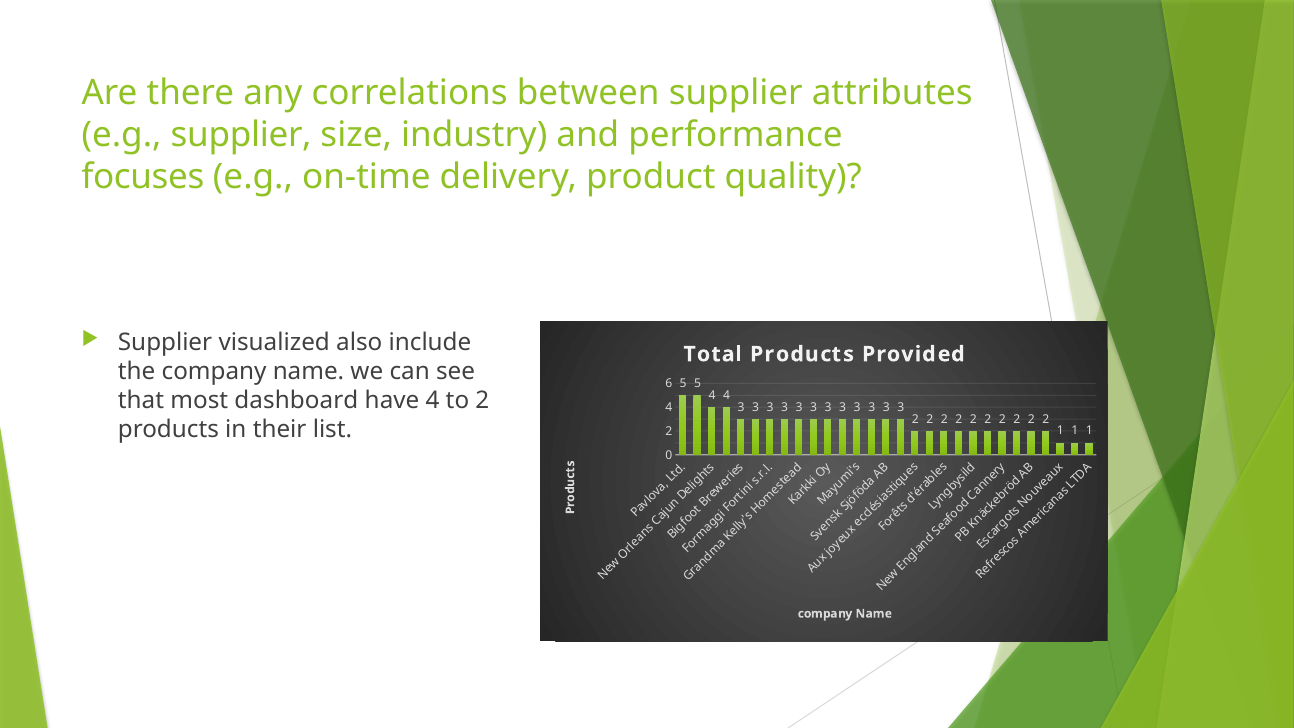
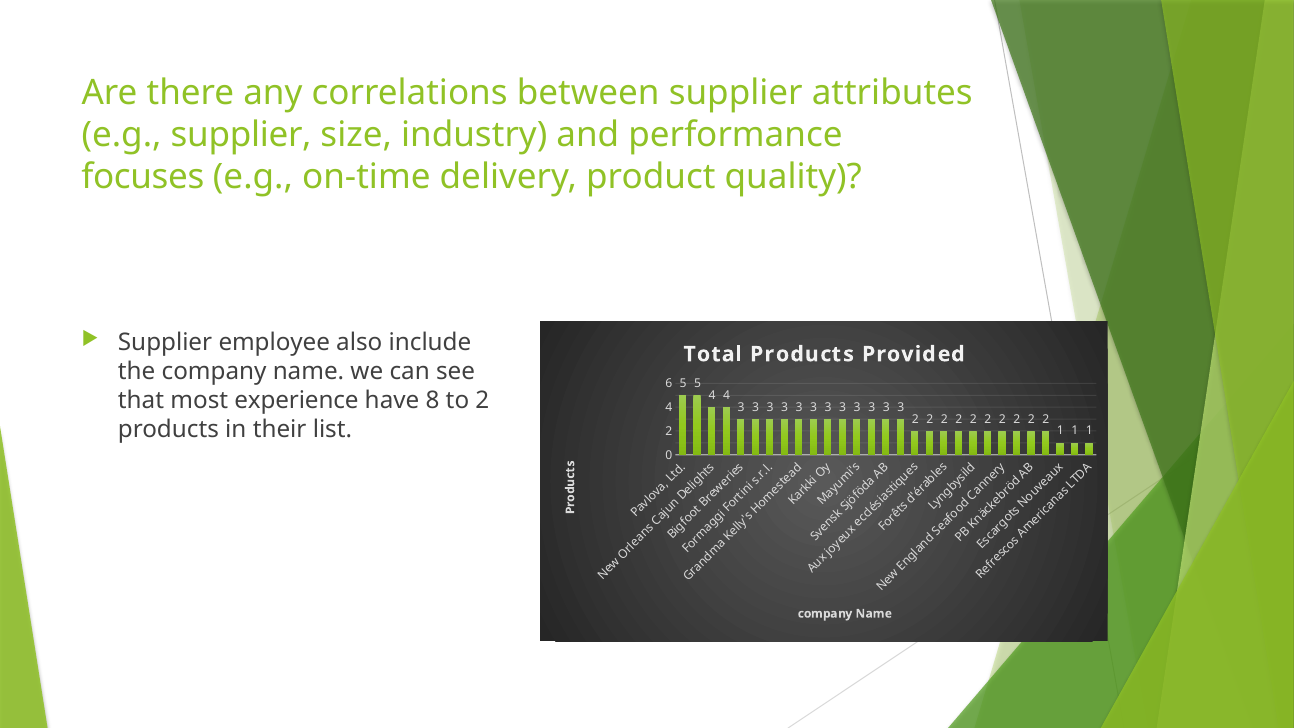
visualized: visualized -> employee (274, 342)
dashboard: dashboard -> experience (297, 400)
have 4: 4 -> 8 (433, 400)
